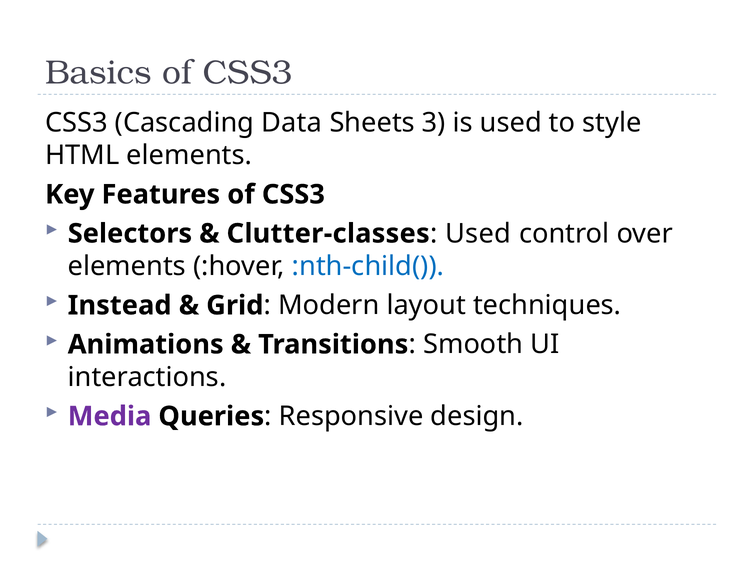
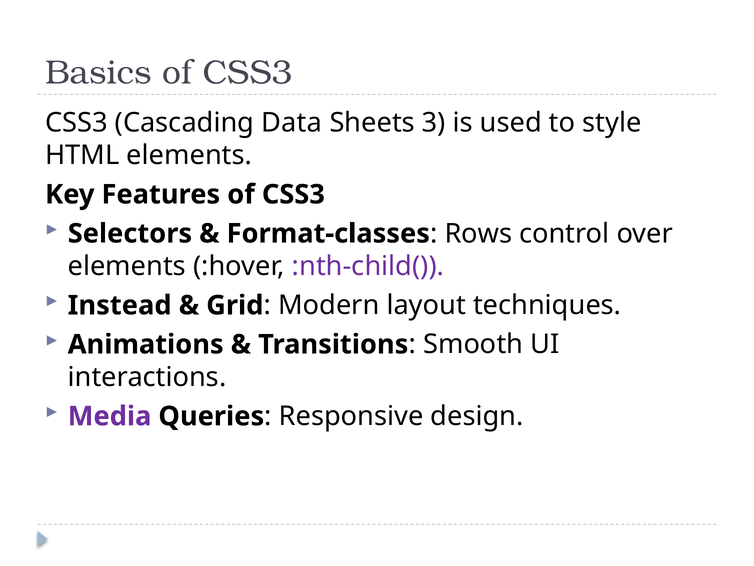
Clutter-classes: Clutter-classes -> Format-classes (328, 233)
Used: Used -> Rows (478, 233)
:nth-child( colour: blue -> purple (368, 266)
